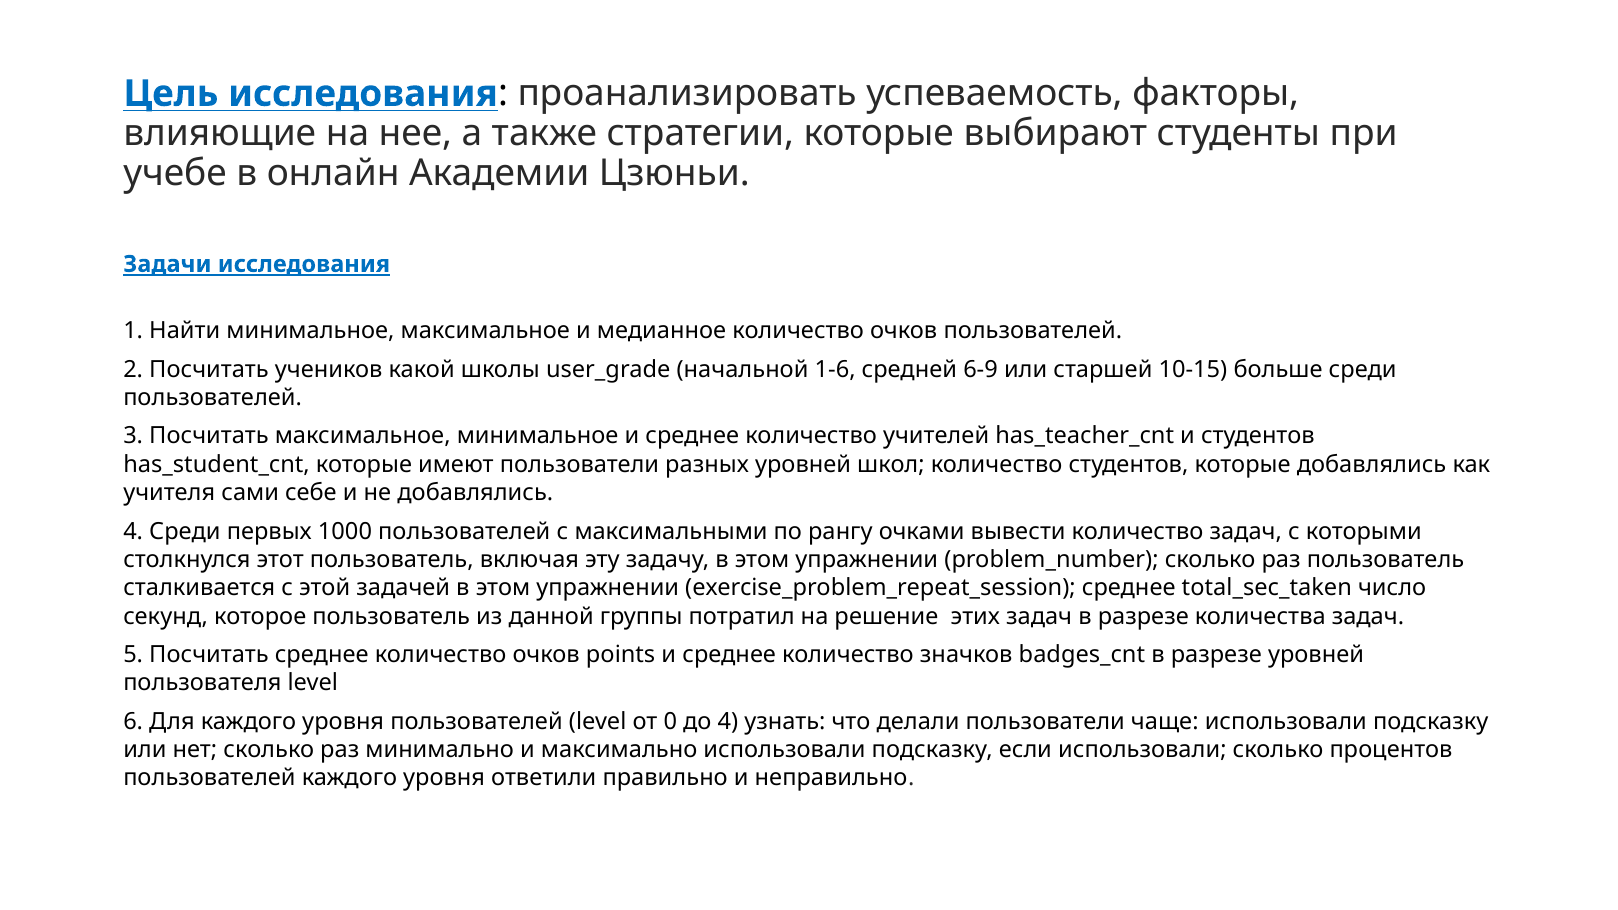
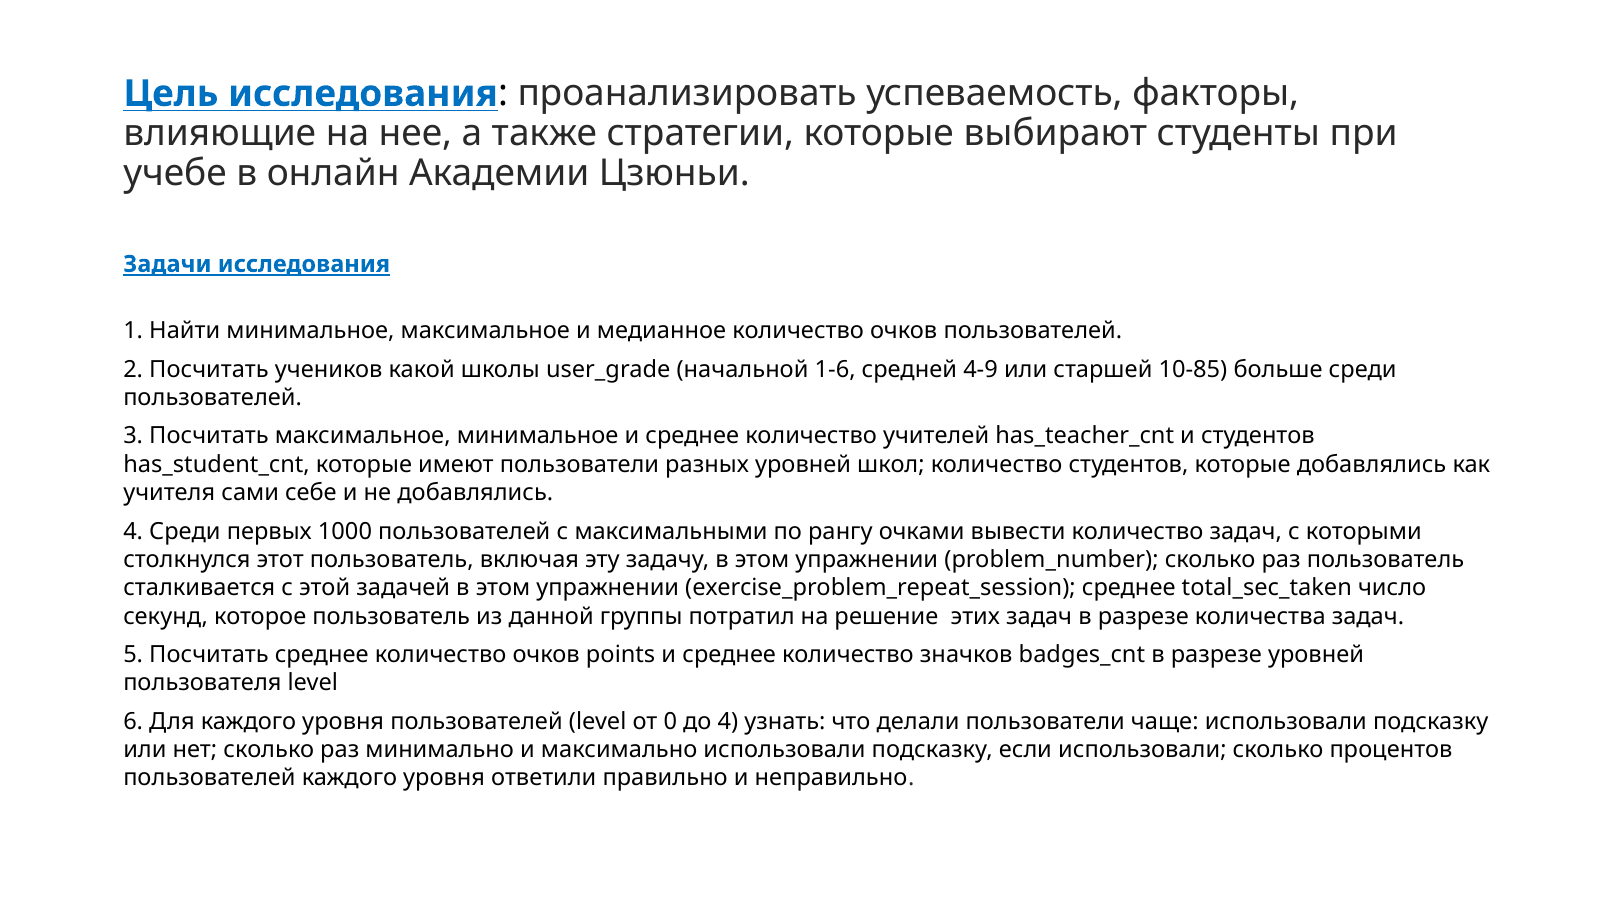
6-9: 6-9 -> 4-9 (981, 369)
10-15: 10-15 -> 10-85 (1193, 369)
